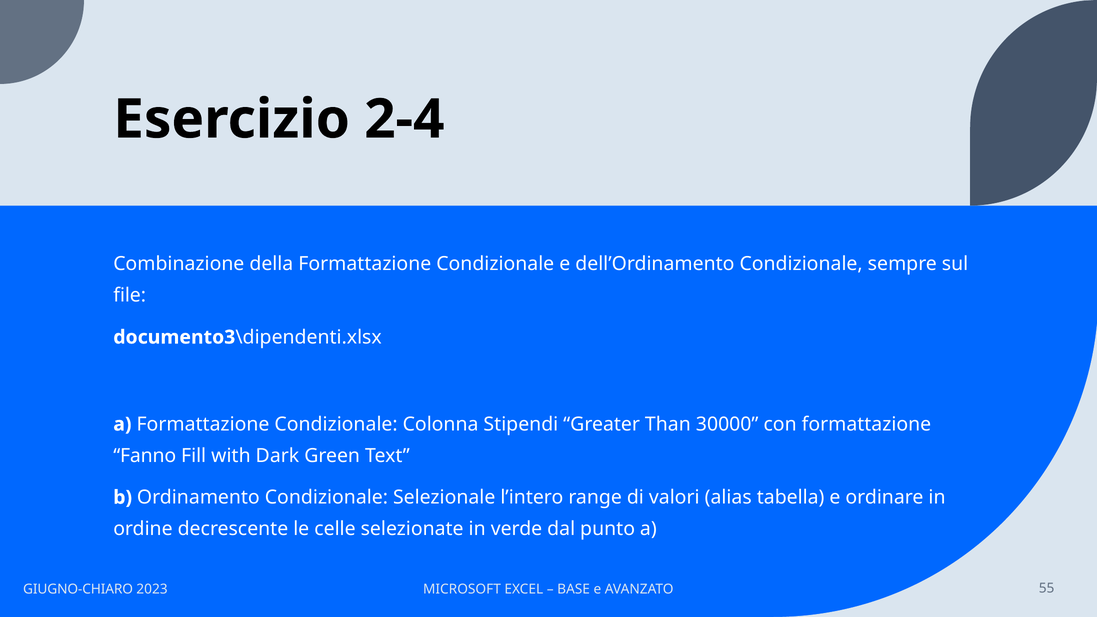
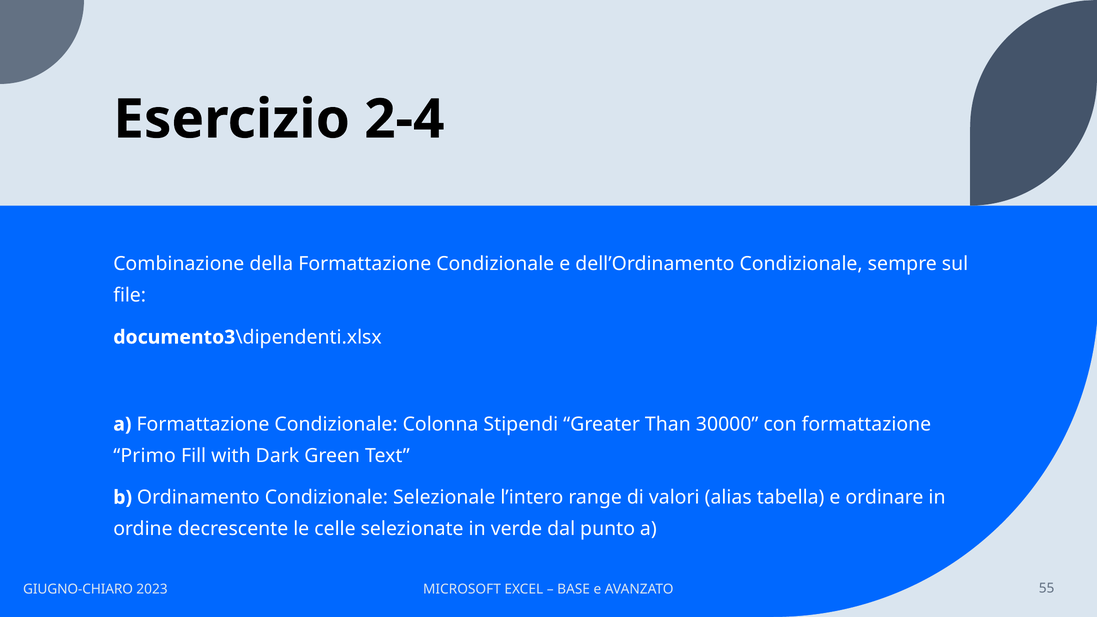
Fanno: Fanno -> Primo (145, 456)
